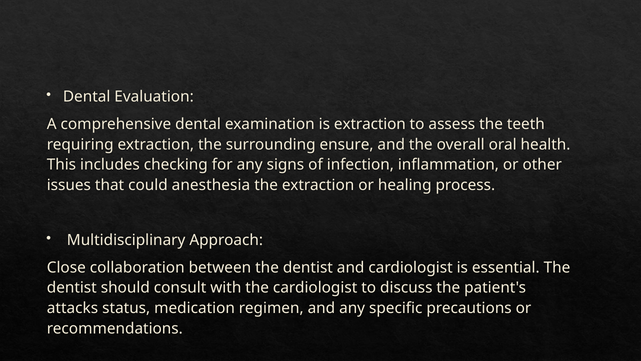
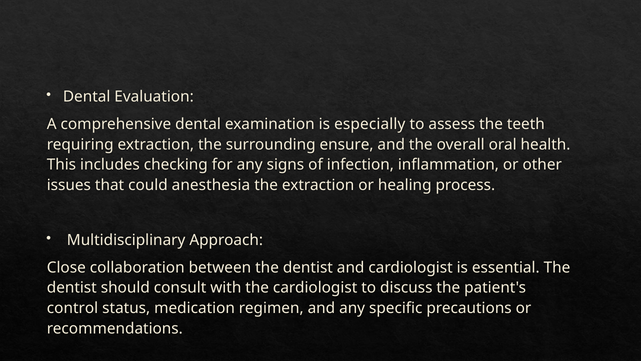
is extraction: extraction -> especially (370, 124)
attacks: attacks -> control (72, 308)
